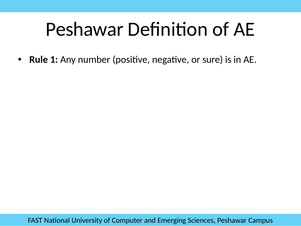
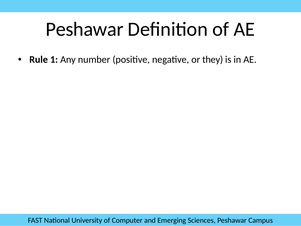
sure: sure -> they (213, 60)
